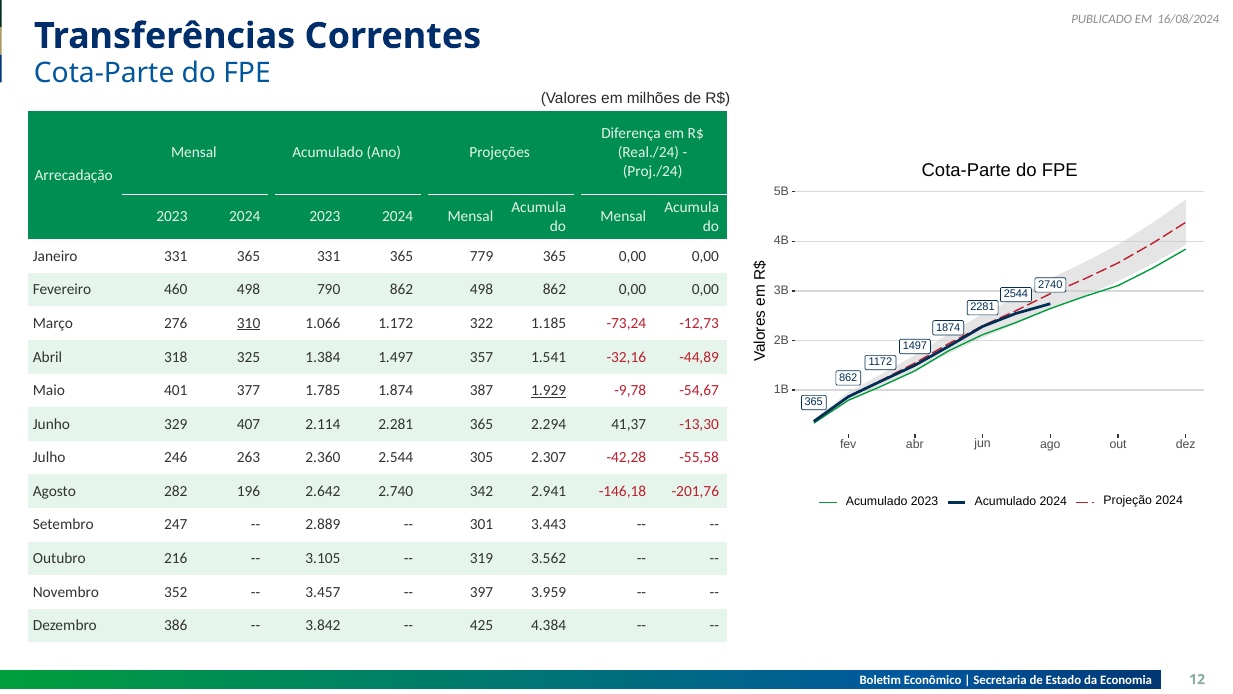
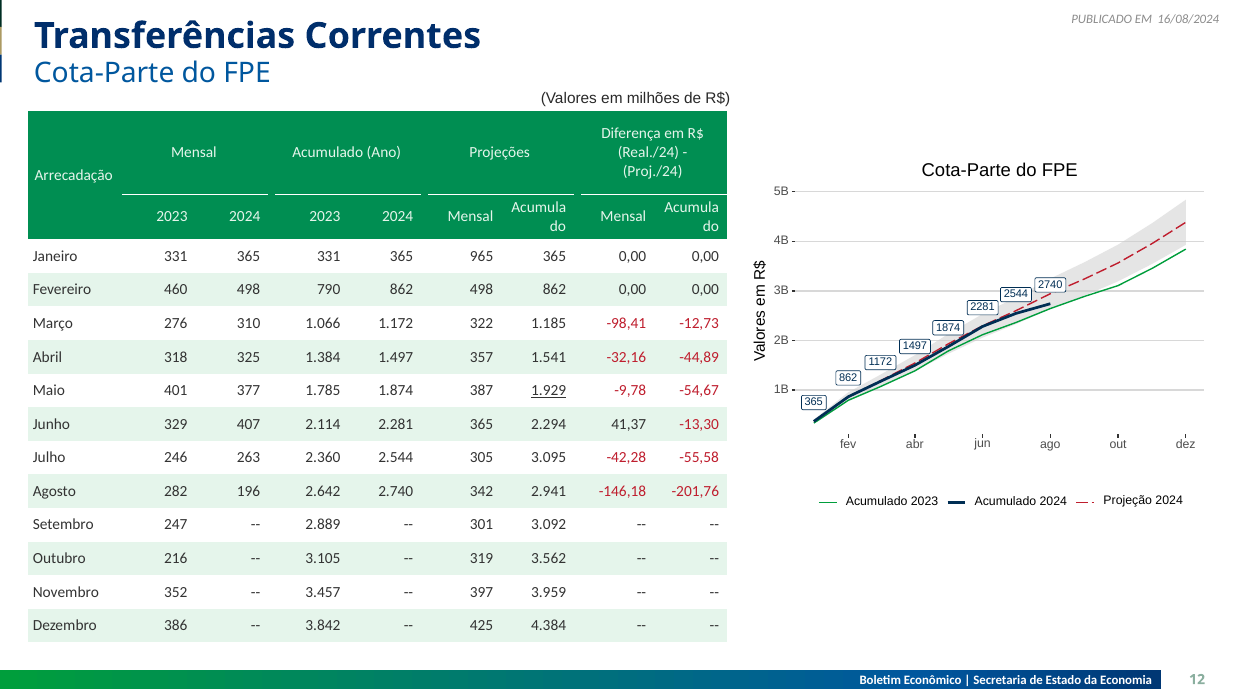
779: 779 -> 965 (482, 256)
310 underline: present -> none (249, 323)
-73,24: -73,24 -> -98,41 (626, 323)
2.307: 2.307 -> 3.095 (549, 457)
3.443: 3.443 -> 3.092 (549, 525)
